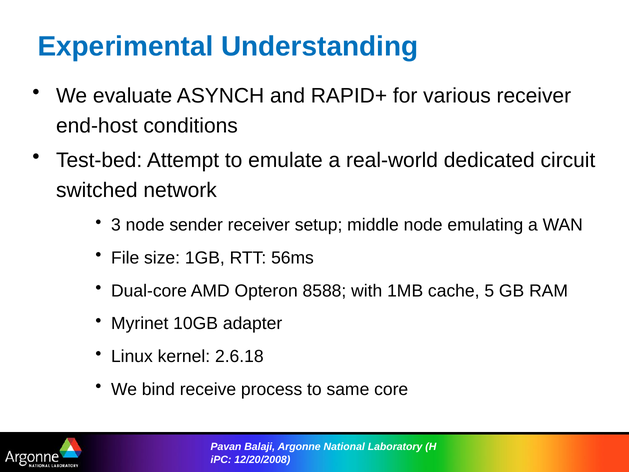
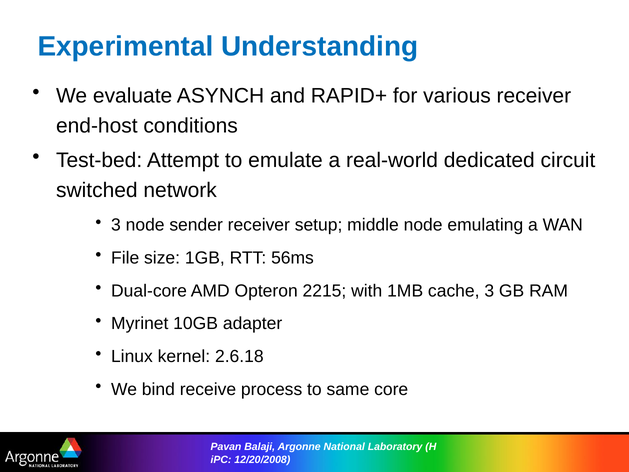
8588: 8588 -> 2215 (324, 291)
cache 5: 5 -> 3 (489, 291)
